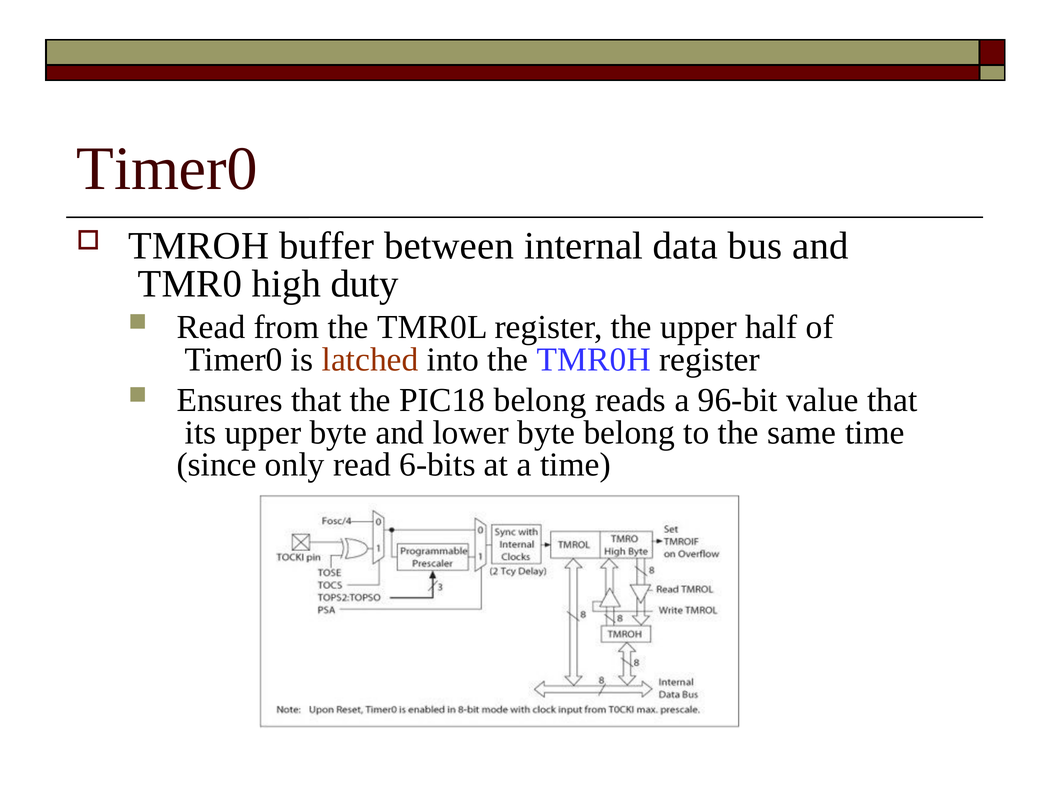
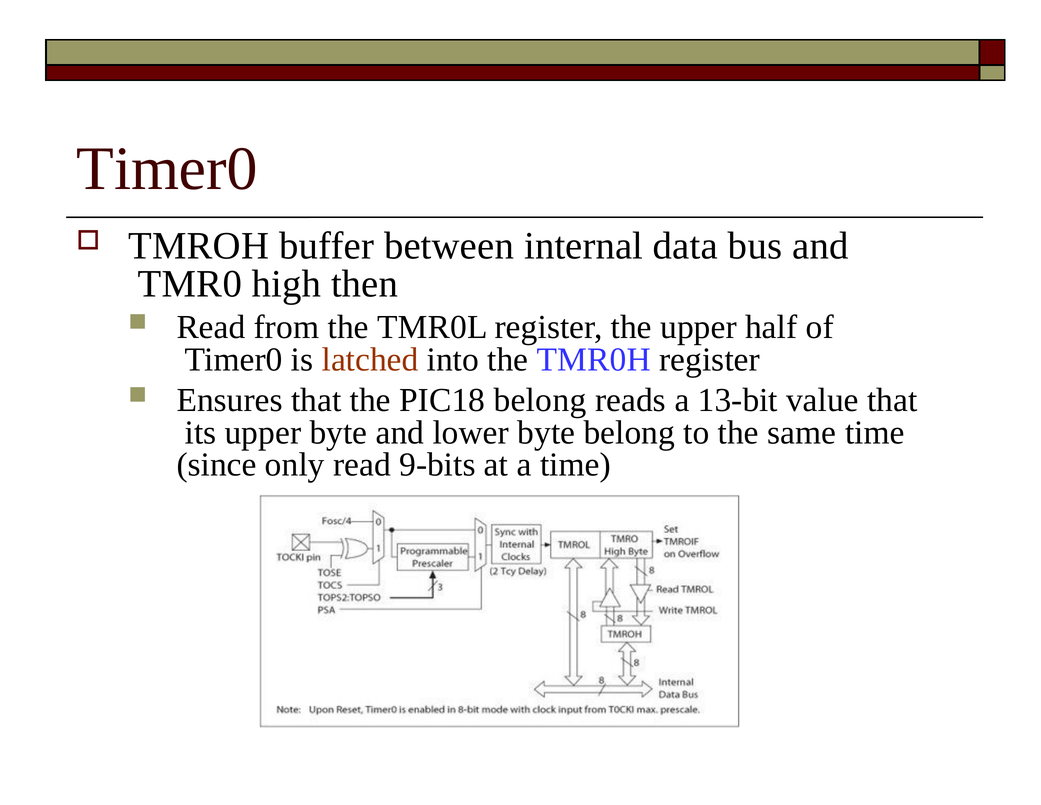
duty: duty -> then (365, 284)
96-bit: 96-bit -> 13-bit (738, 400)
6-bits: 6-bits -> 9-bits (437, 464)
